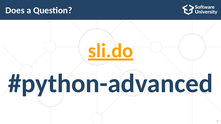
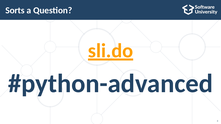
Does: Does -> Sorts (15, 10)
